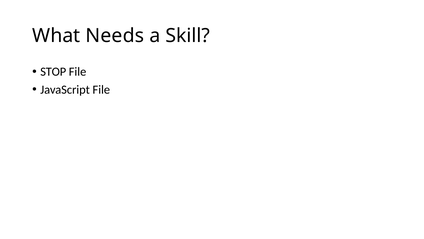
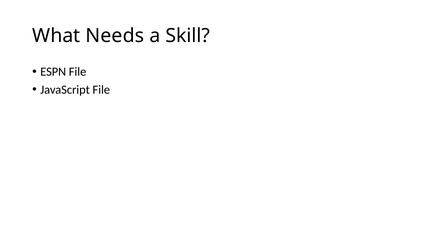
STOP: STOP -> ESPN (53, 72)
